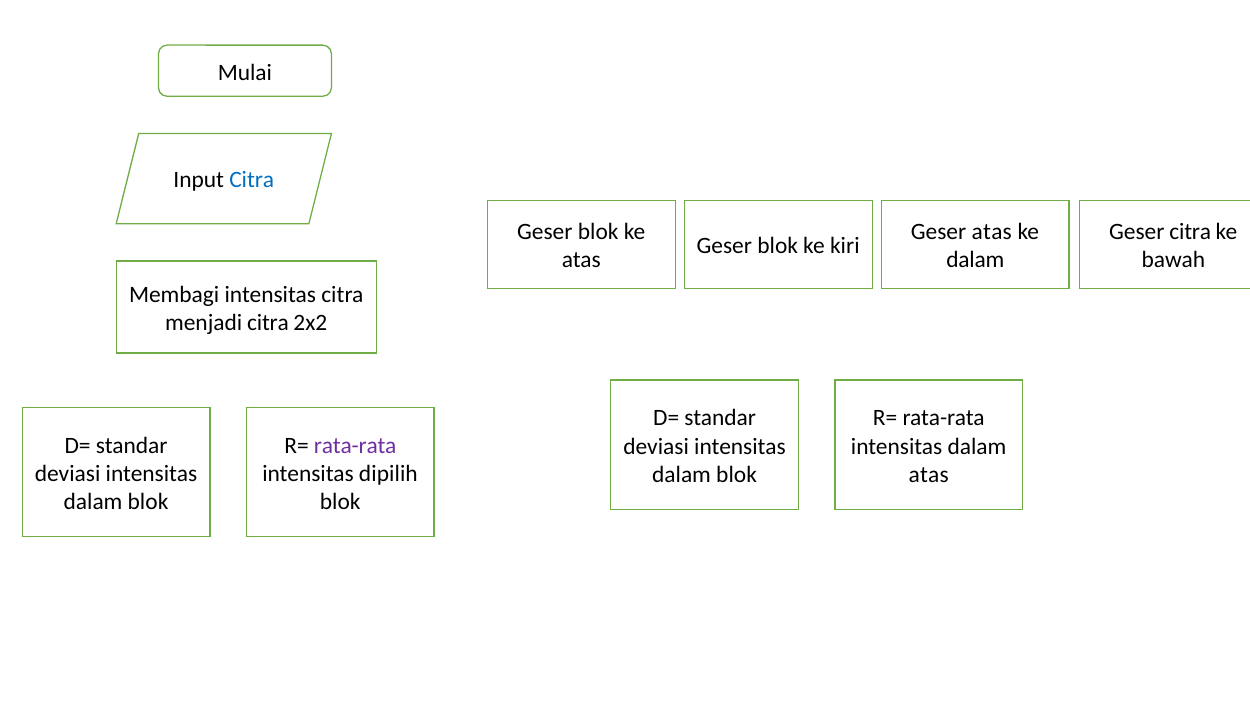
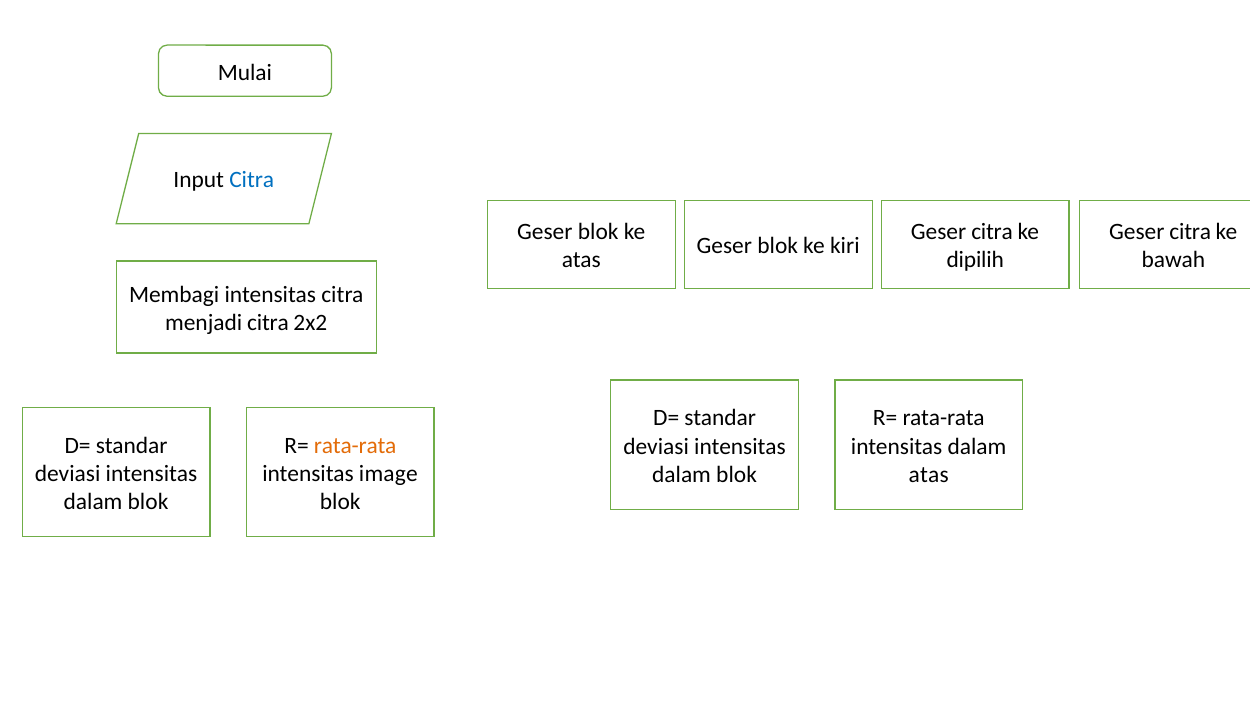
atas: atas -> citra (992, 232)
dalam: dalam -> dipilih (975, 260)
rata-rata colour: purple -> orange (355, 445)
dipilih: dipilih -> image (388, 474)
